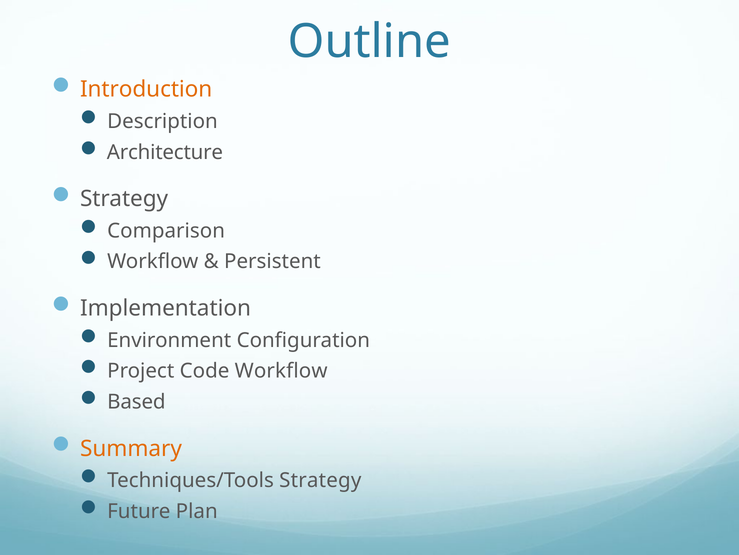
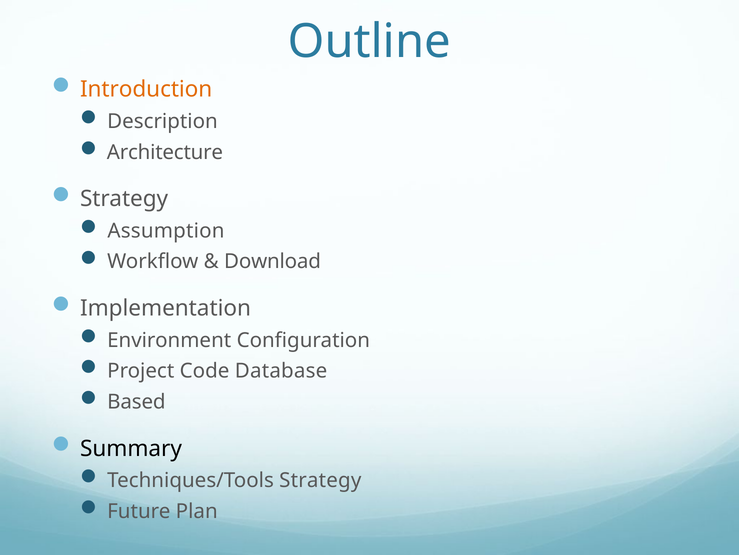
Comparison: Comparison -> Assumption (166, 231)
Persistent: Persistent -> Download (273, 261)
Code Workflow: Workflow -> Database (281, 371)
Summary colour: orange -> black (131, 448)
